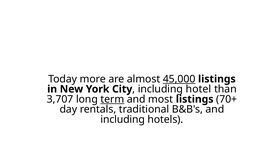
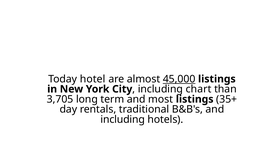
more: more -> hotel (93, 79)
hotel: hotel -> chart (199, 89)
3,707: 3,707 -> 3,705 (60, 99)
term underline: present -> none (112, 99)
70+: 70+ -> 35+ (227, 99)
